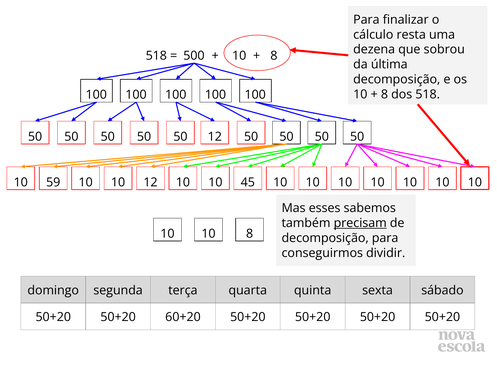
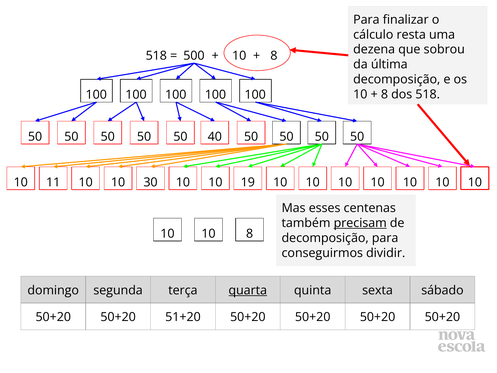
50 12: 12 -> 40 (215, 137)
59: 59 -> 11 (53, 182)
10 12: 12 -> 30 (151, 182)
45: 45 -> 19 (248, 182)
sabemos: sabemos -> centenas (370, 208)
quarta underline: none -> present (248, 290)
60+20: 60+20 -> 51+20 (183, 317)
